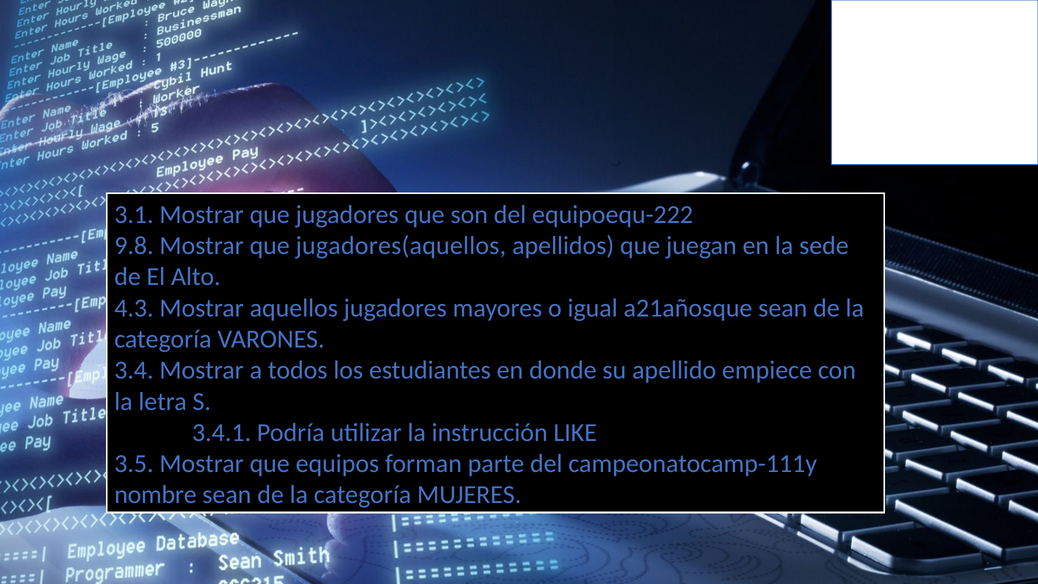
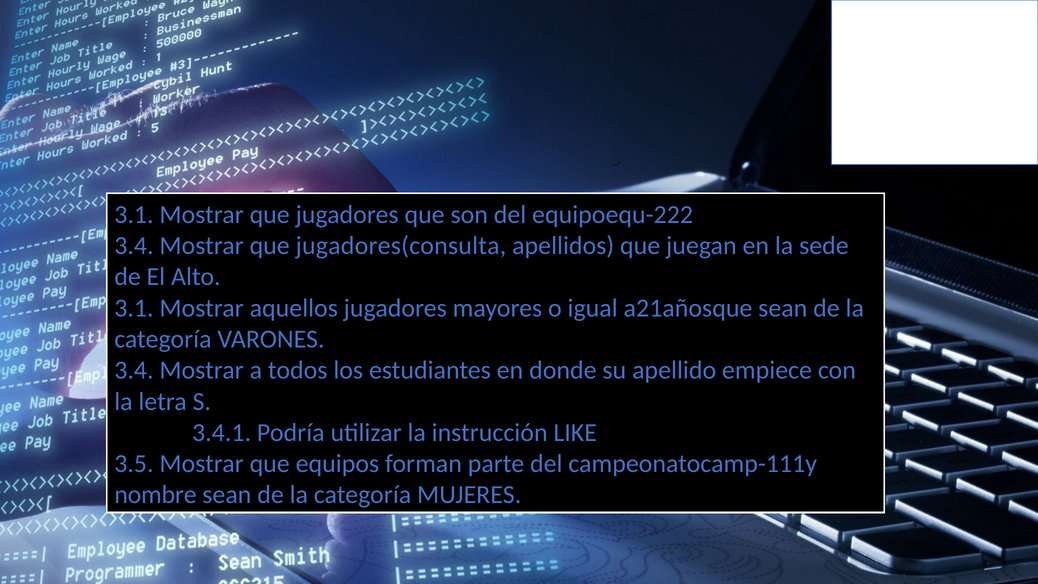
9.8: 9.8 -> 3.4 (134, 246)
jugadores(aquellos: jugadores(aquellos -> jugadores(consulta (401, 246)
4.3: 4.3 -> 3.1 (134, 308)
